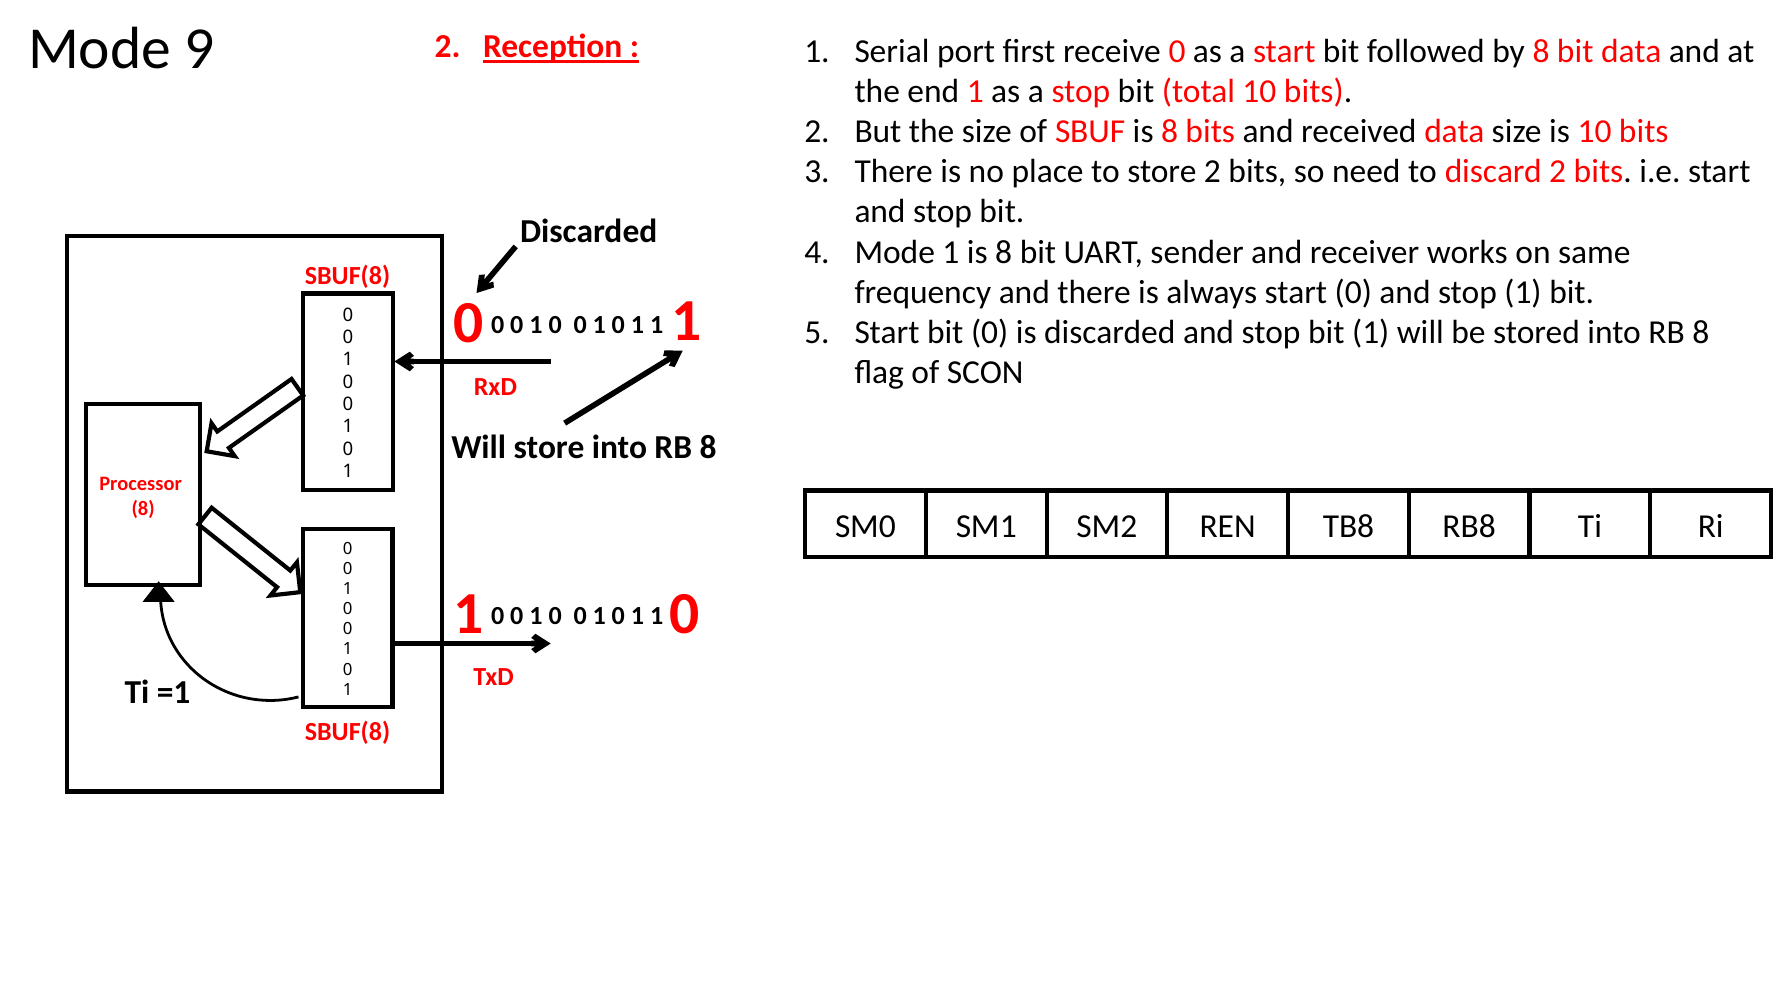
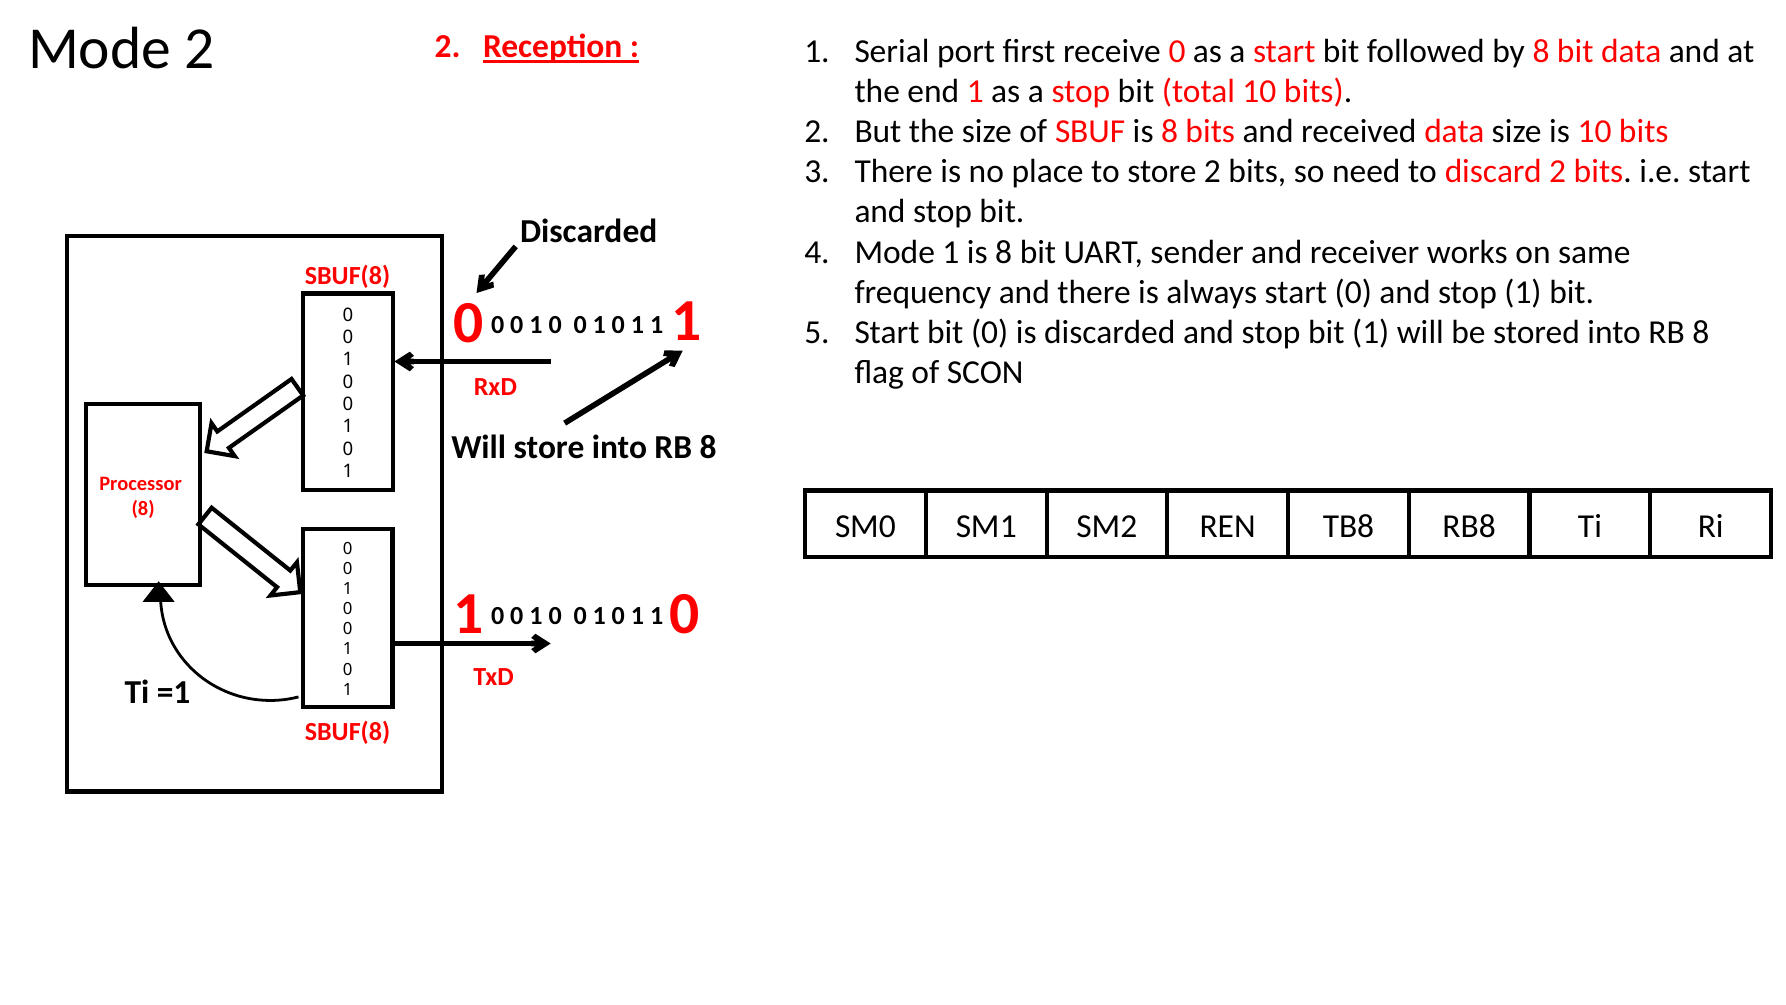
Mode 9: 9 -> 2 (200, 48)
